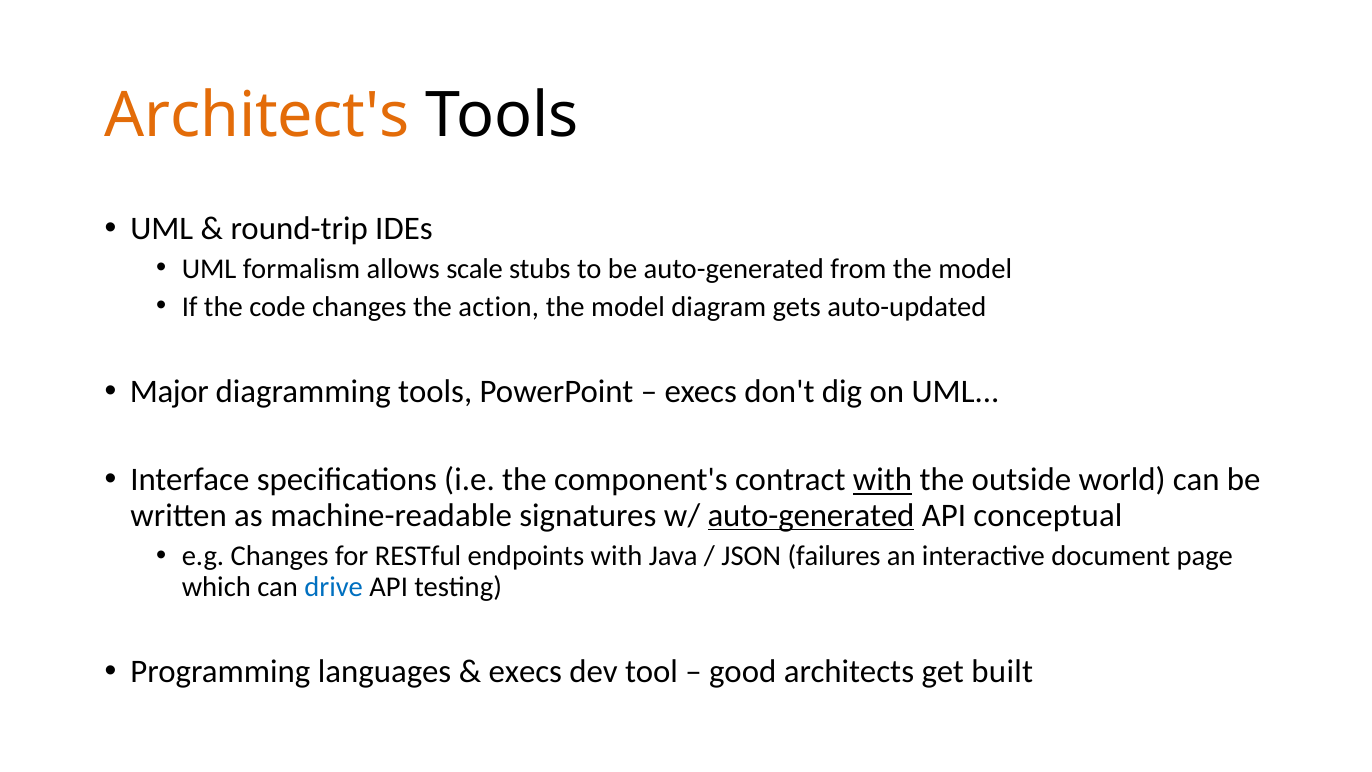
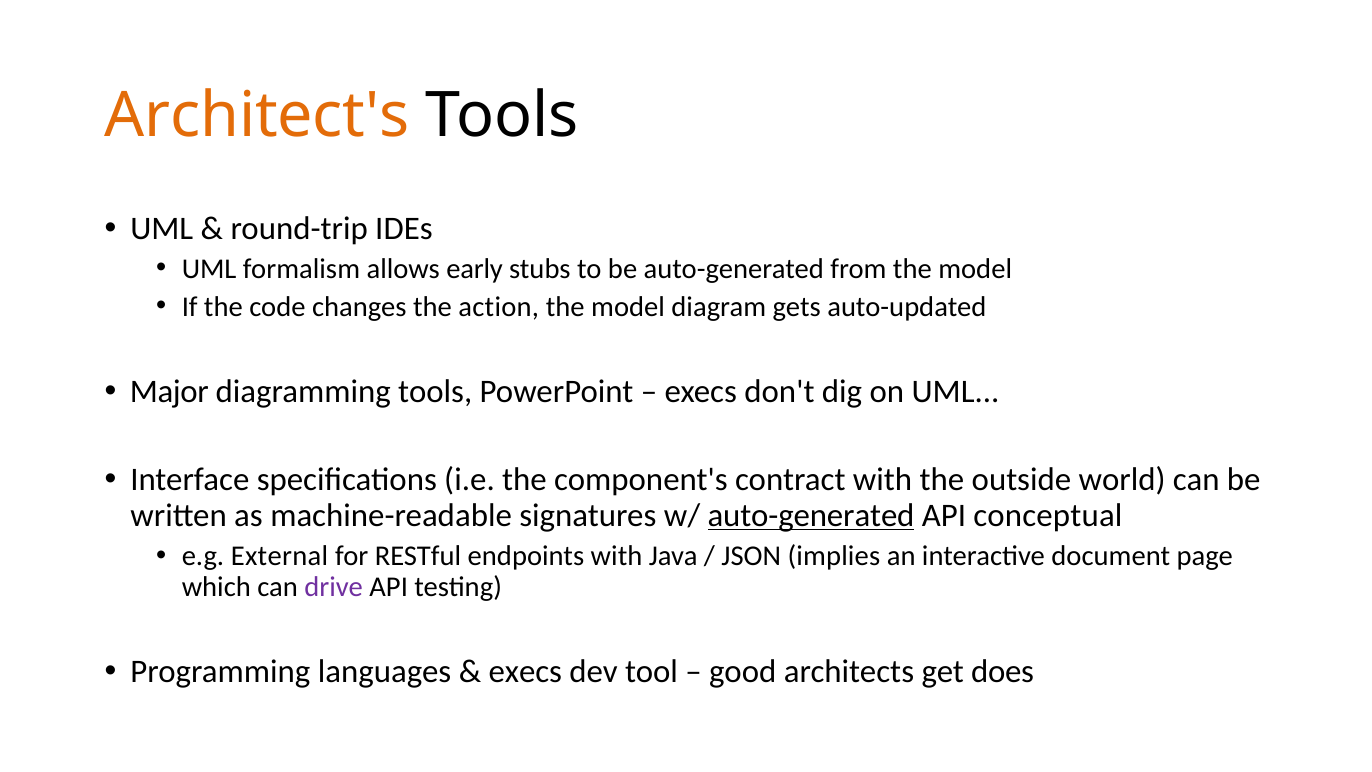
scale: scale -> early (475, 268)
with underline: present -> none (883, 480)
e.g Changes: Changes -> External (279, 556)
failures: failures -> implies (834, 556)
drive colour: blue -> purple (334, 586)
built: built -> does (1003, 672)
